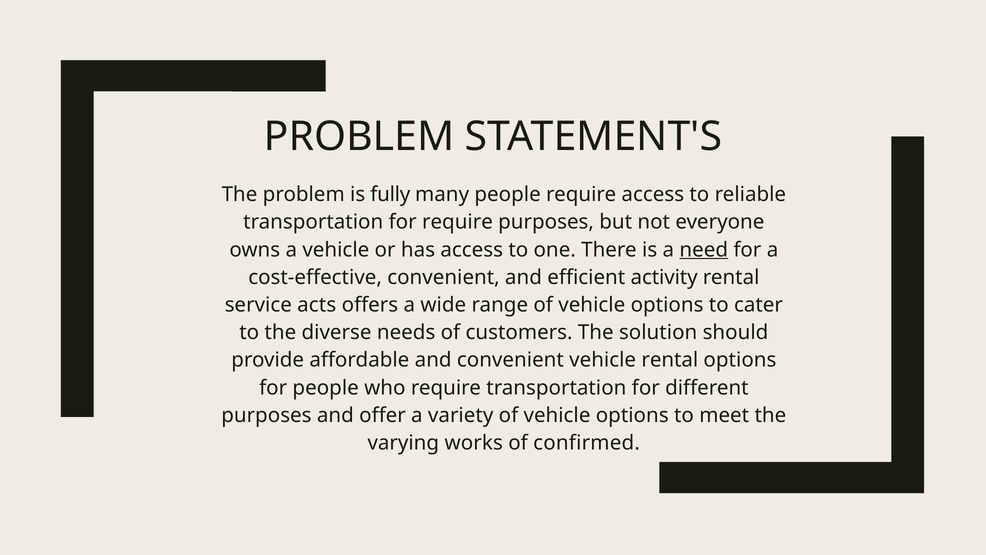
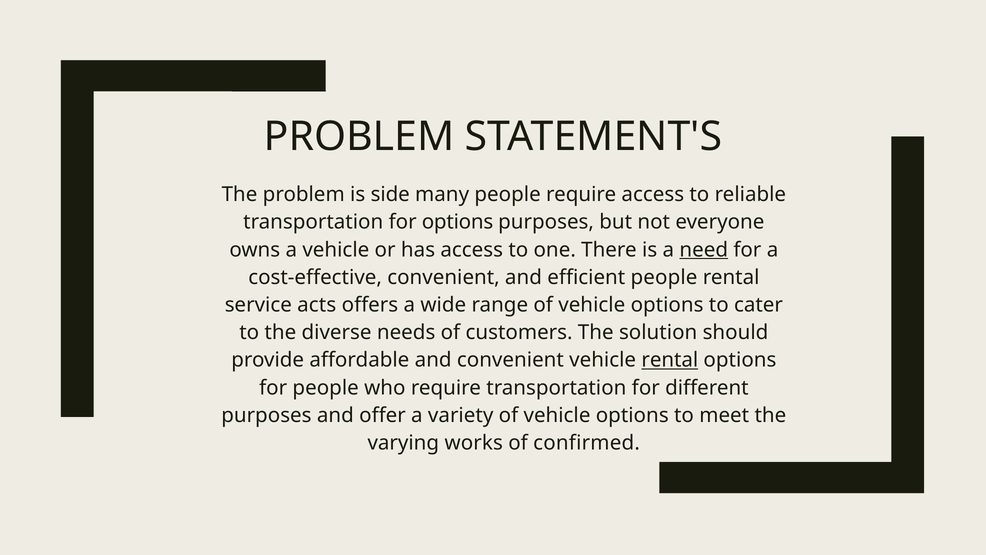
fully: fully -> side (390, 194)
for require: require -> options (458, 222)
efficient activity: activity -> people (664, 277)
rental underline: none -> present (670, 360)
